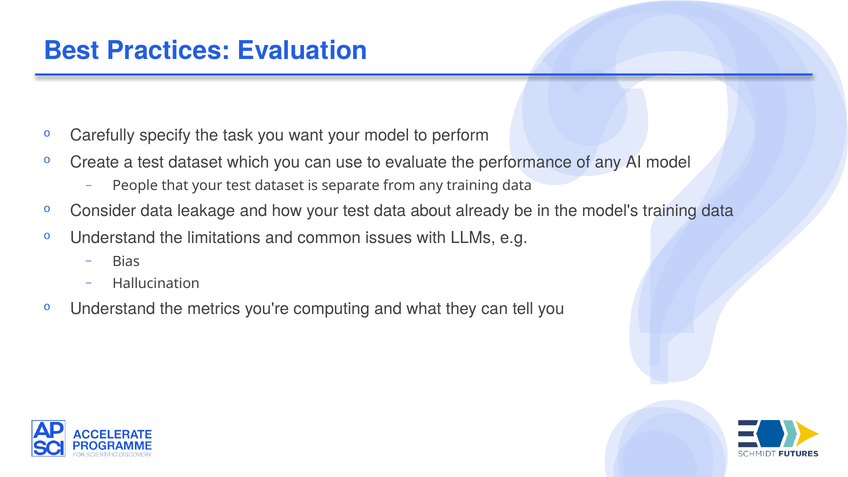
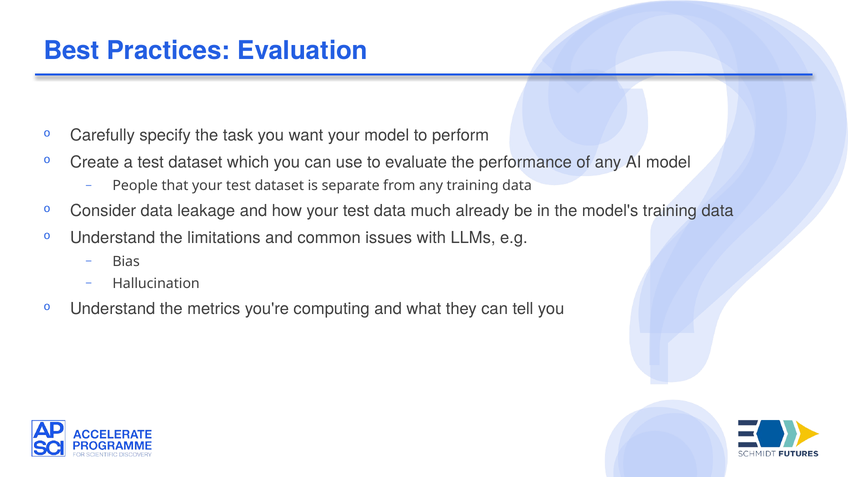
about: about -> much (431, 211)
